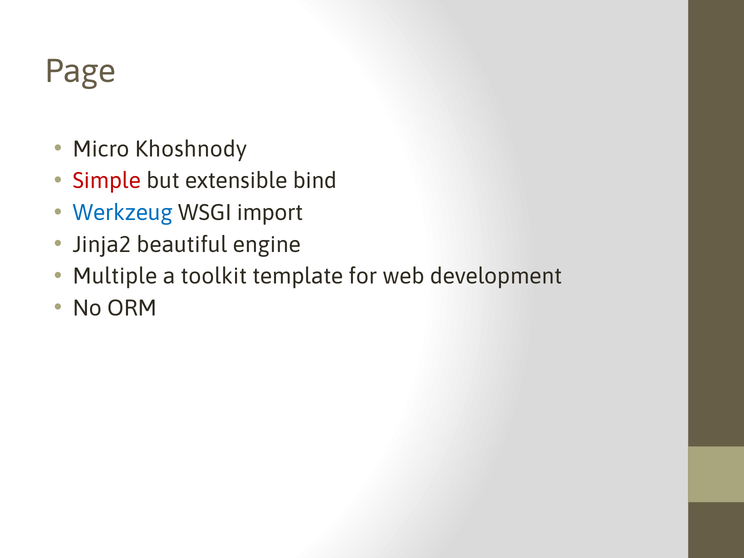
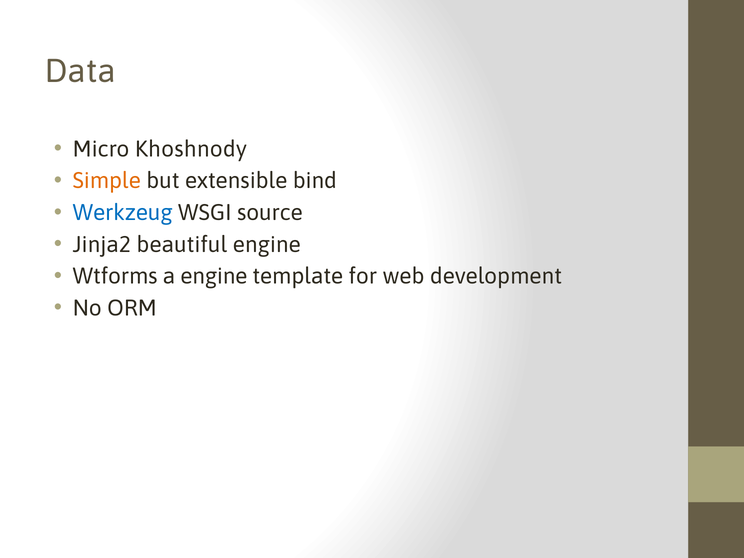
Page: Page -> Data (80, 71)
Simple colour: red -> orange (107, 181)
import: import -> source (270, 213)
Multiple: Multiple -> Wtforms (115, 276)
a toolkit: toolkit -> engine (214, 276)
